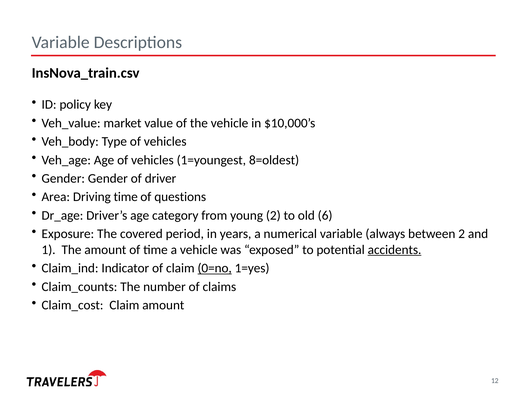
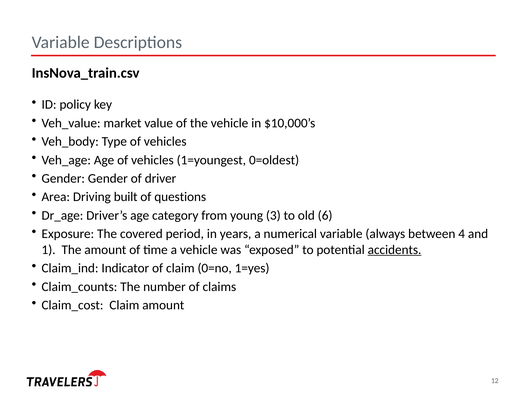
8=oldest: 8=oldest -> 0=oldest (274, 160)
Driving time: time -> built (126, 197)
young 2: 2 -> 3 (273, 215)
between 2: 2 -> 4 (462, 234)
0=no underline: present -> none (215, 268)
